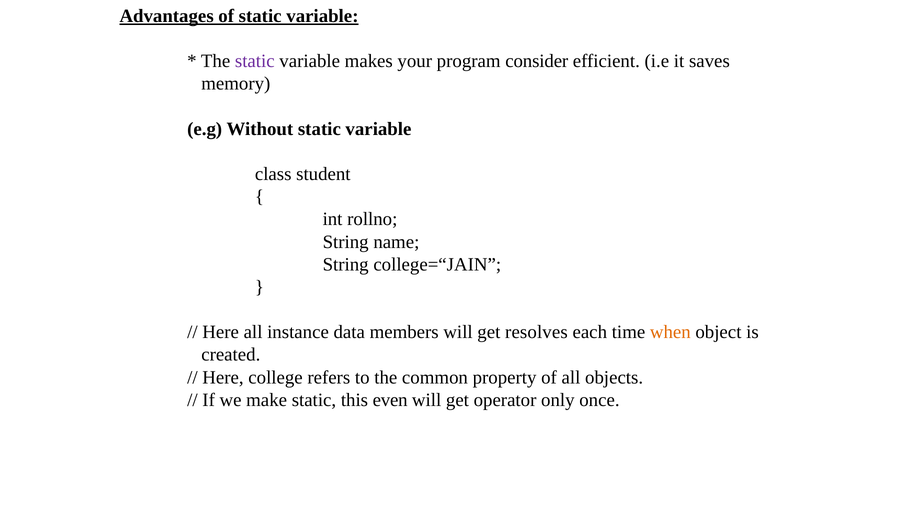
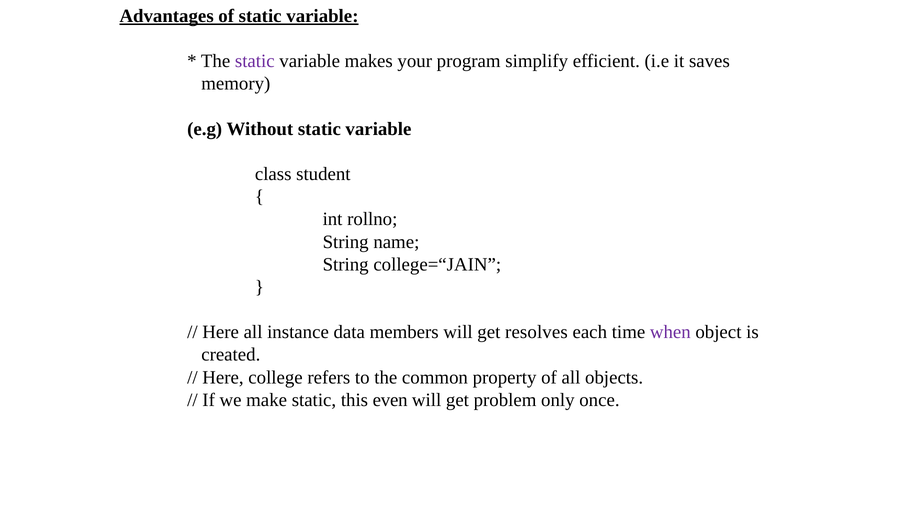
consider: consider -> simplify (537, 61)
when colour: orange -> purple (670, 332)
operator: operator -> problem (505, 400)
